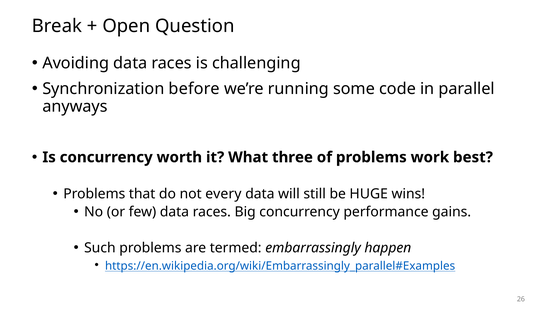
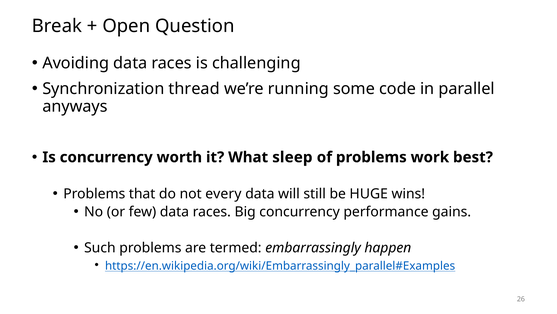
before: before -> thread (194, 89)
three: three -> sleep (292, 157)
